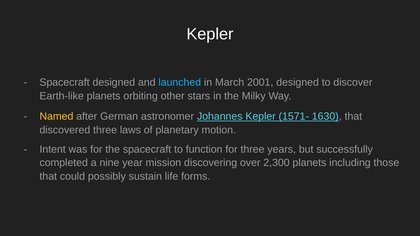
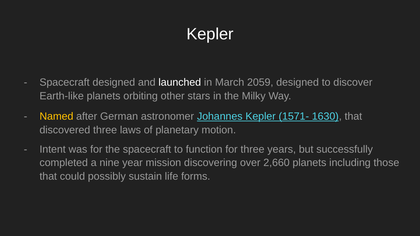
launched colour: light blue -> white (180, 83)
2001: 2001 -> 2059 (260, 83)
2,300: 2,300 -> 2,660 (276, 163)
